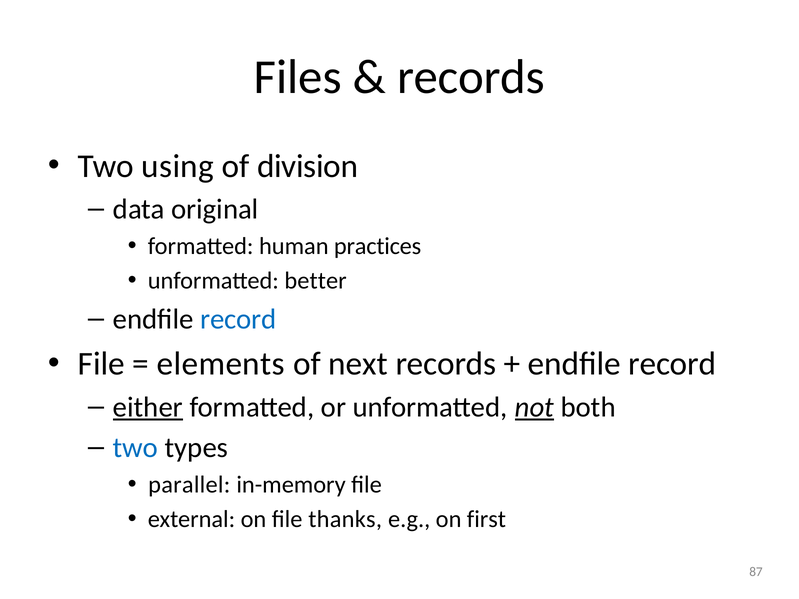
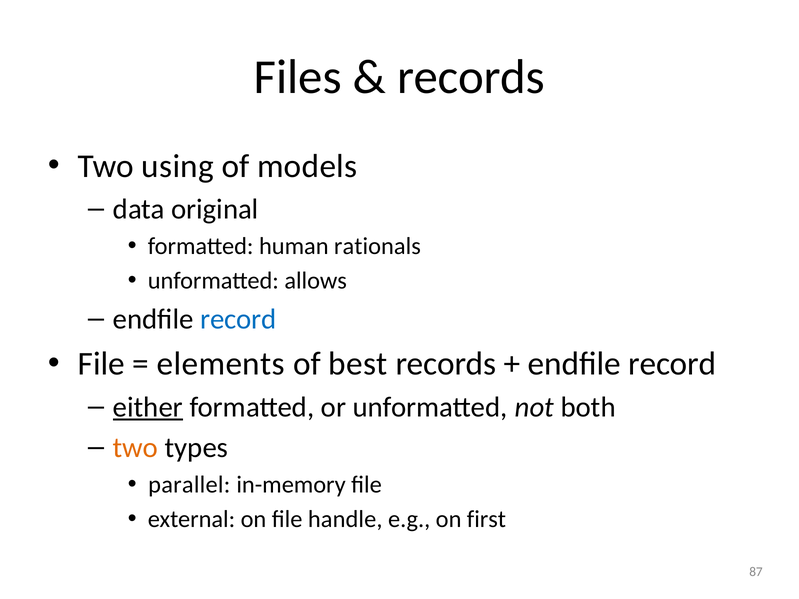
division: division -> models (307, 166)
practices: practices -> rationals (377, 246)
better: better -> allows (316, 281)
next: next -> best (358, 364)
not underline: present -> none (534, 407)
two colour: blue -> orange (135, 448)
thanks: thanks -> handle (345, 520)
